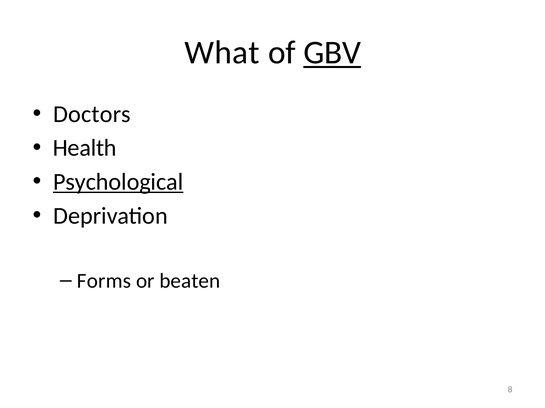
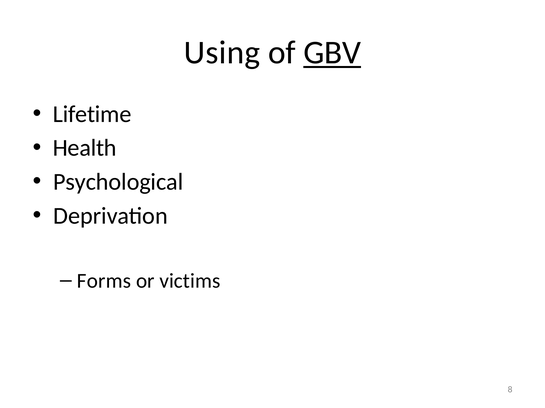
What: What -> Using (222, 53)
Doctors: Doctors -> Lifetime (92, 114)
Psychological underline: present -> none (118, 182)
beaten: beaten -> victims (190, 281)
